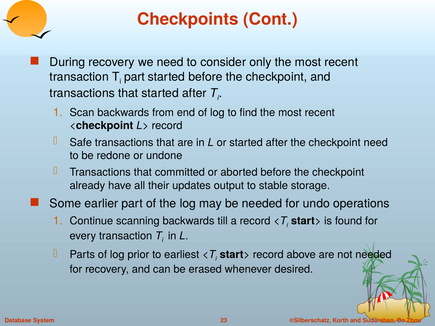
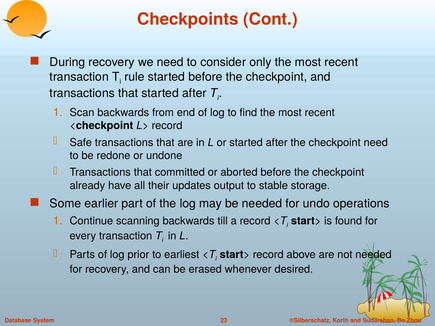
part: part -> rule (134, 77)
